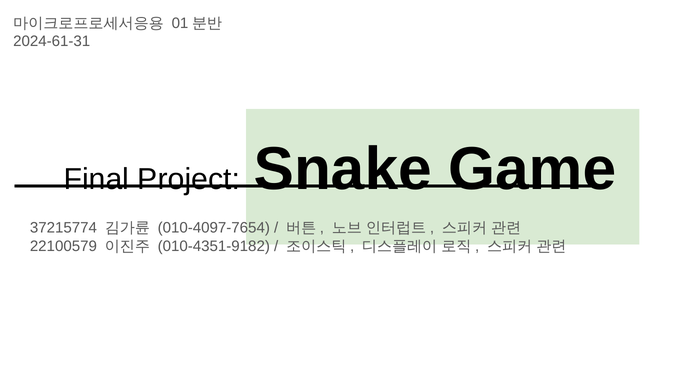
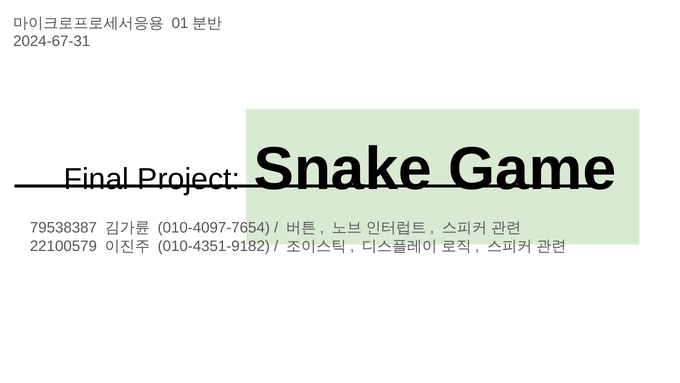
2024-61-31: 2024-61-31 -> 2024-67-31 (52, 41)
37215774: 37215774 -> 79538387 (63, 228)
